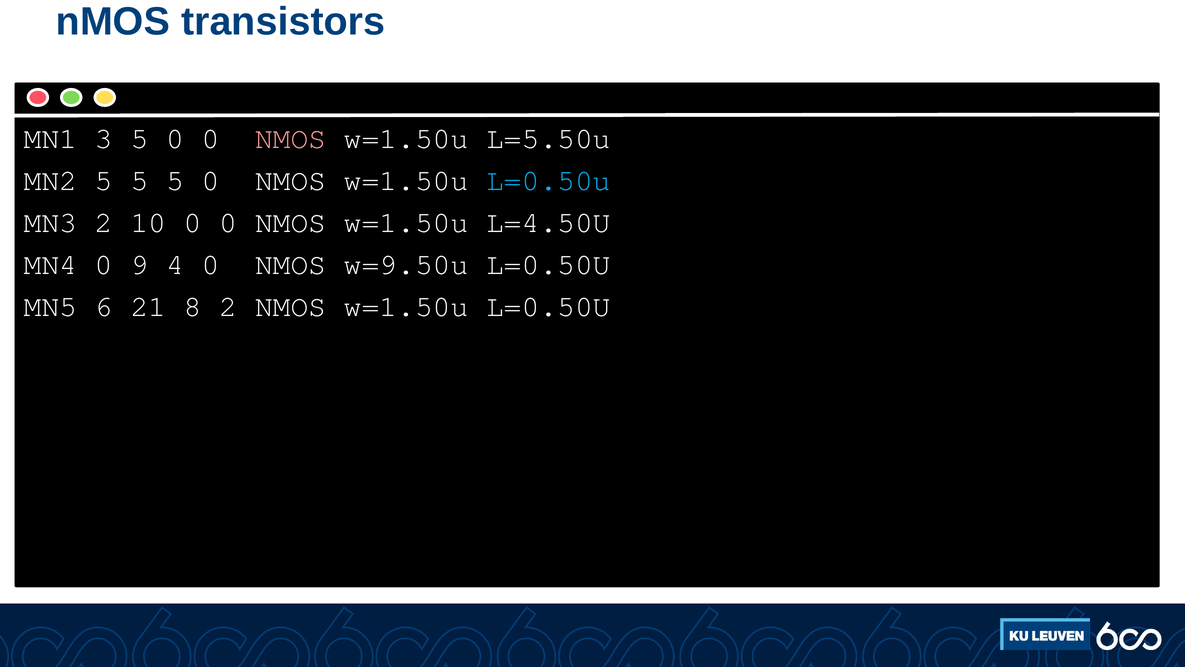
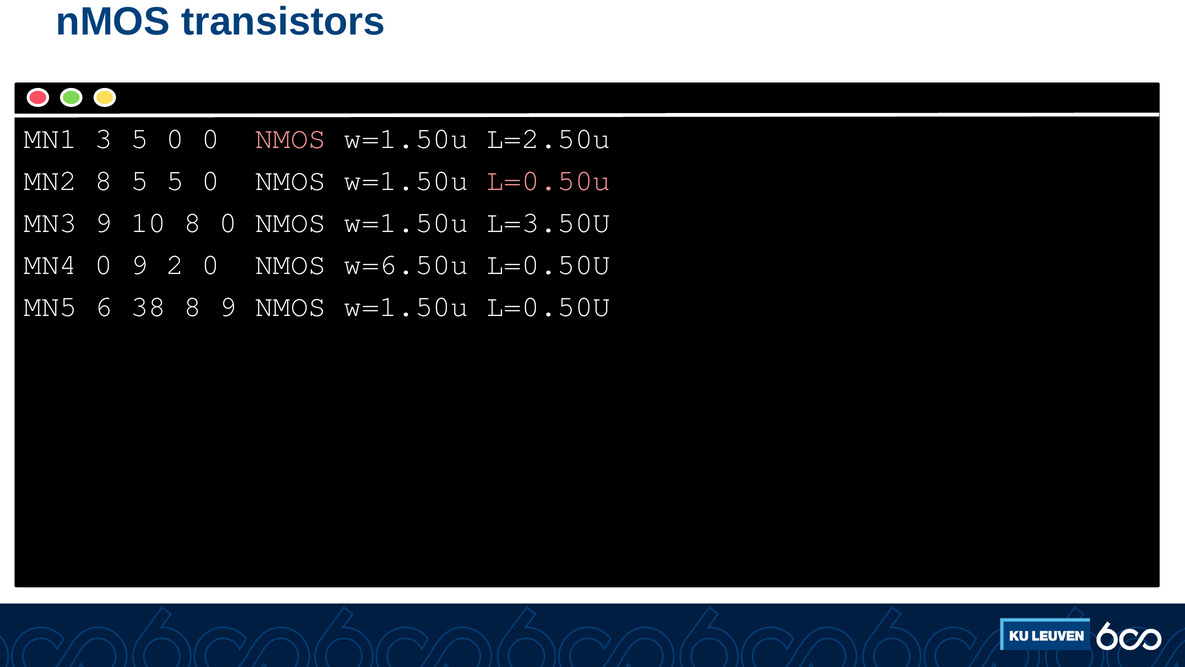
L=5.50u: L=5.50u -> L=2.50u (548, 138)
MN2 5: 5 -> 8 (104, 180)
L=0.50u colour: light blue -> pink (548, 180)
MN3 2: 2 -> 9 (104, 222)
10 0: 0 -> 8 (193, 222)
L=4.50U: L=4.50U -> L=3.50U (548, 222)
4: 4 -> 2 (175, 264)
w=9.50u: w=9.50u -> w=6.50u (406, 264)
21: 21 -> 38 (148, 306)
8 2: 2 -> 9 (228, 306)
